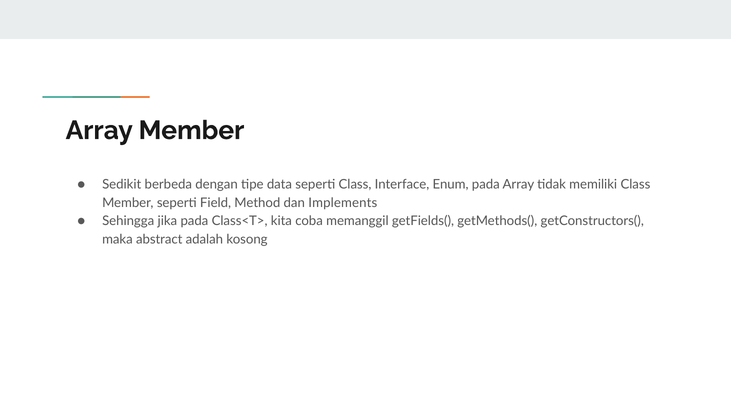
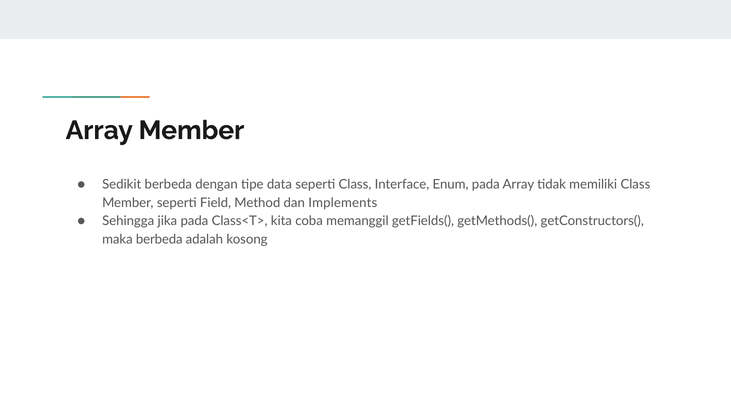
maka abstract: abstract -> berbeda (159, 239)
